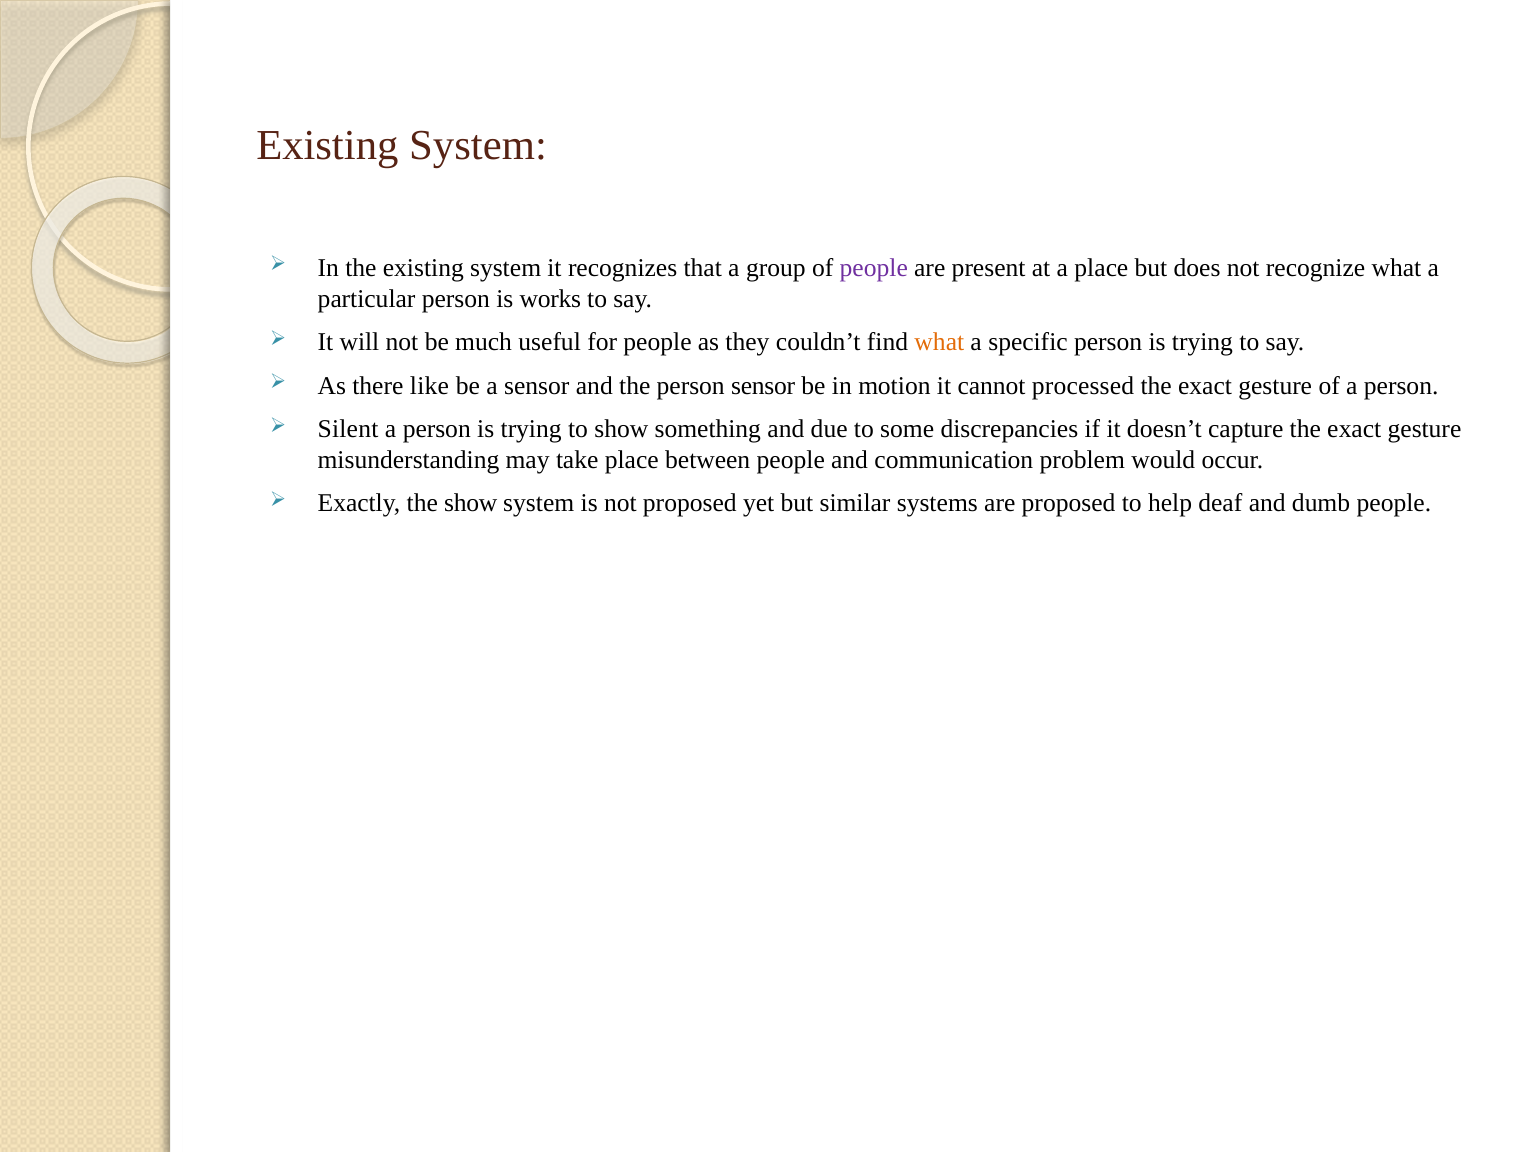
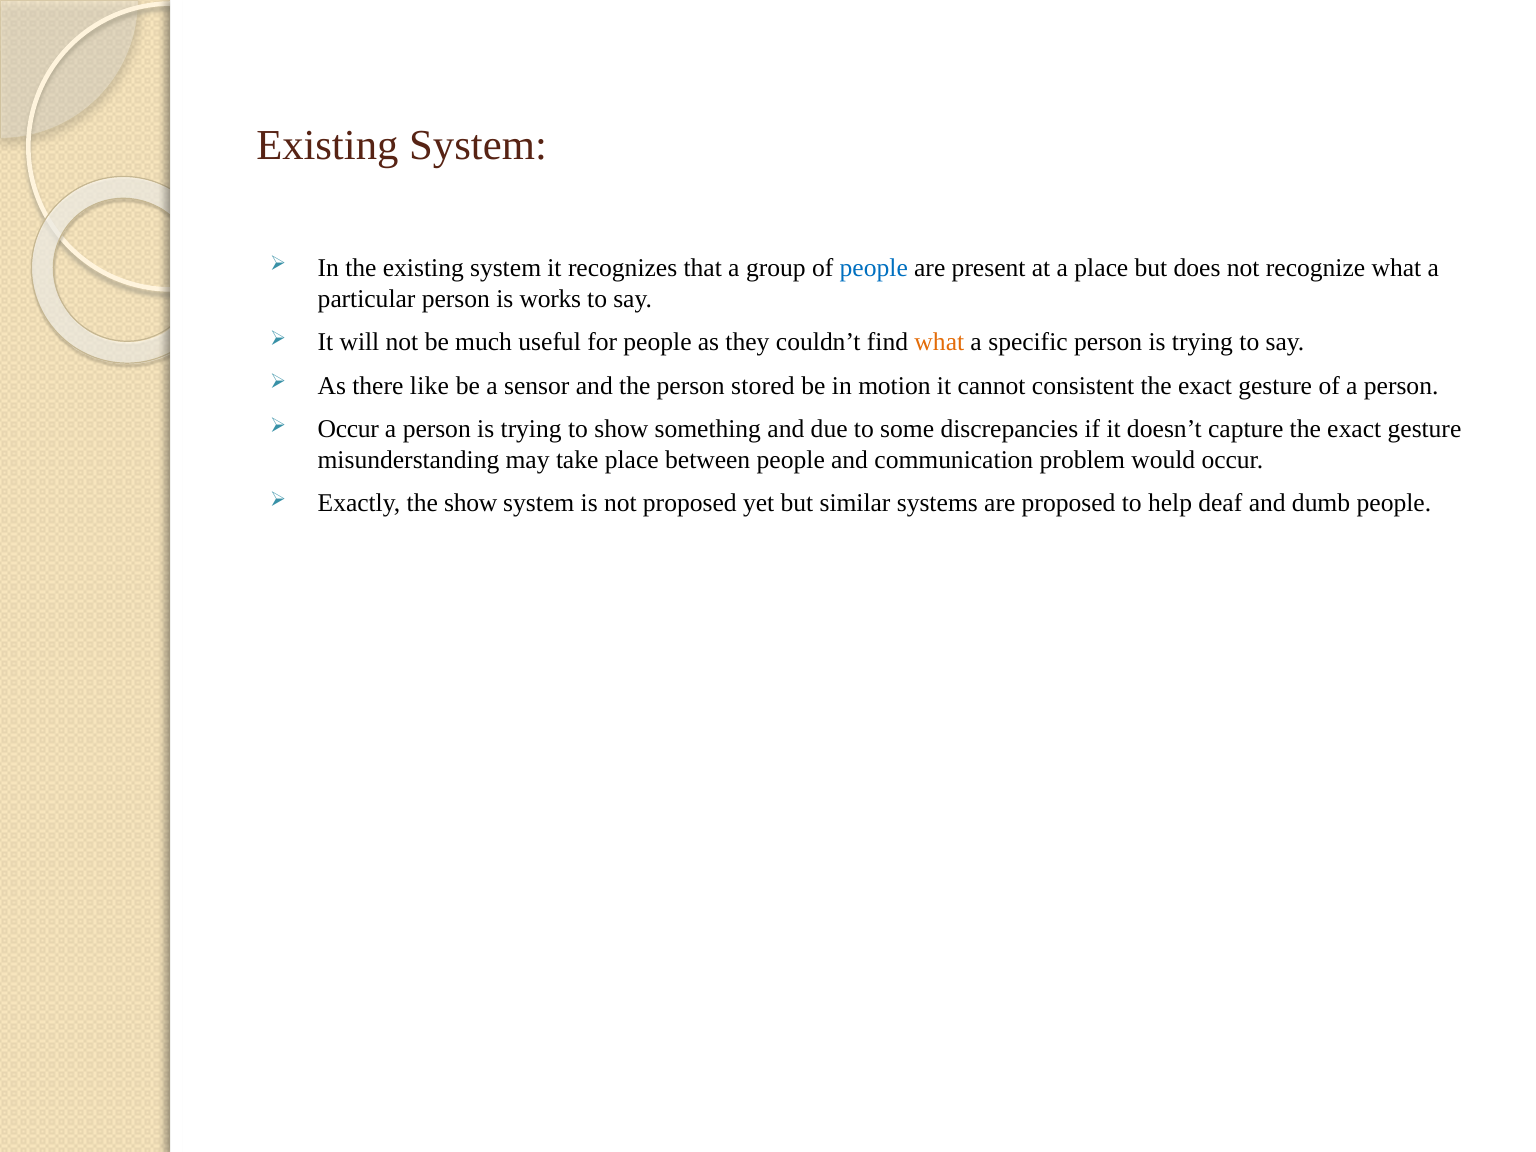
people colour: purple -> blue (874, 268)
person sensor: sensor -> stored (763, 386)
processed: processed -> consistent (1083, 386)
Silent: Silent -> Occur (348, 429)
